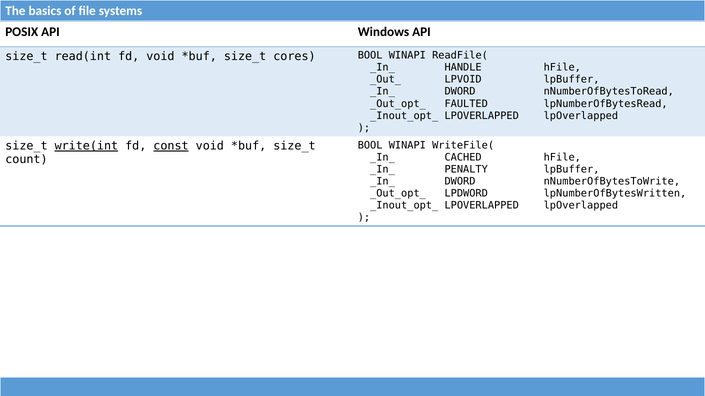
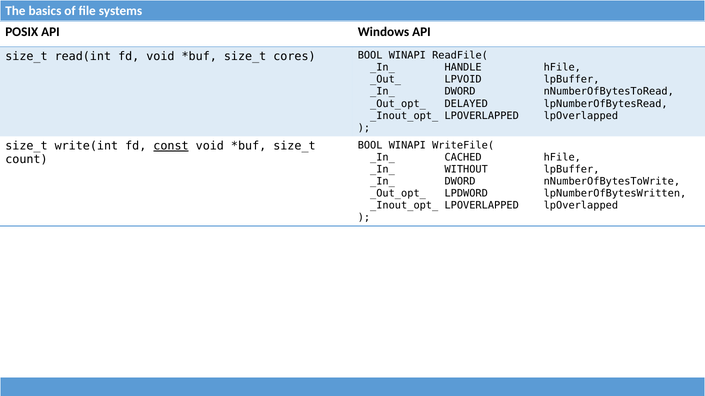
FAULTED: FAULTED -> DELAYED (466, 104)
write(int underline: present -> none (86, 146)
PENALTY: PENALTY -> WITHOUT (466, 169)
